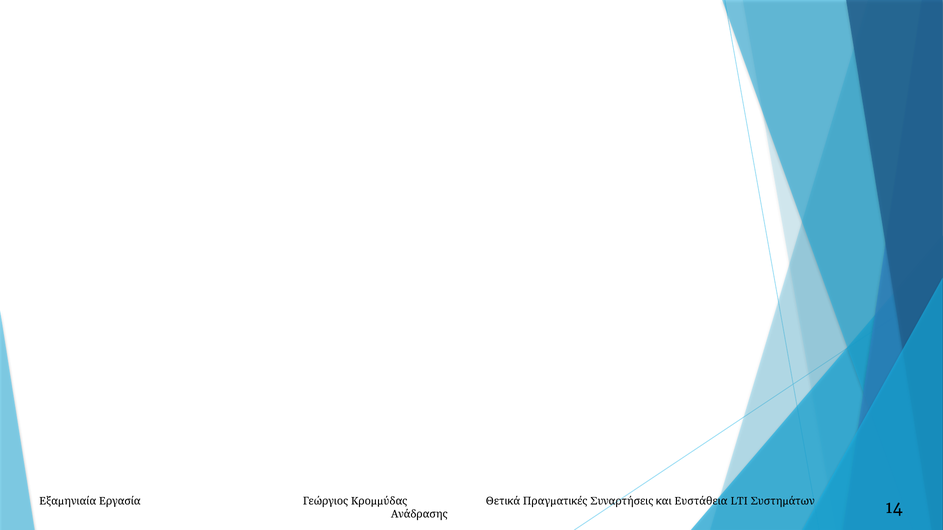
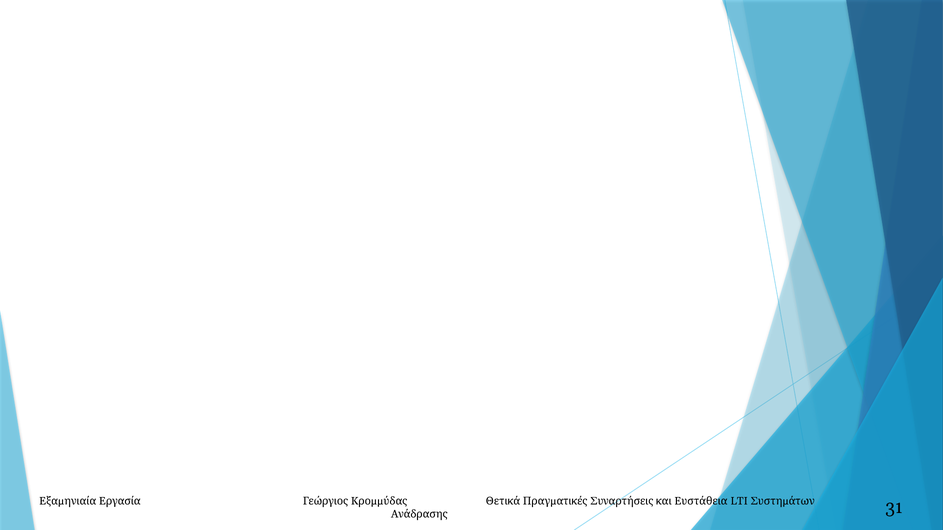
14: 14 -> 31 (894, 508)
